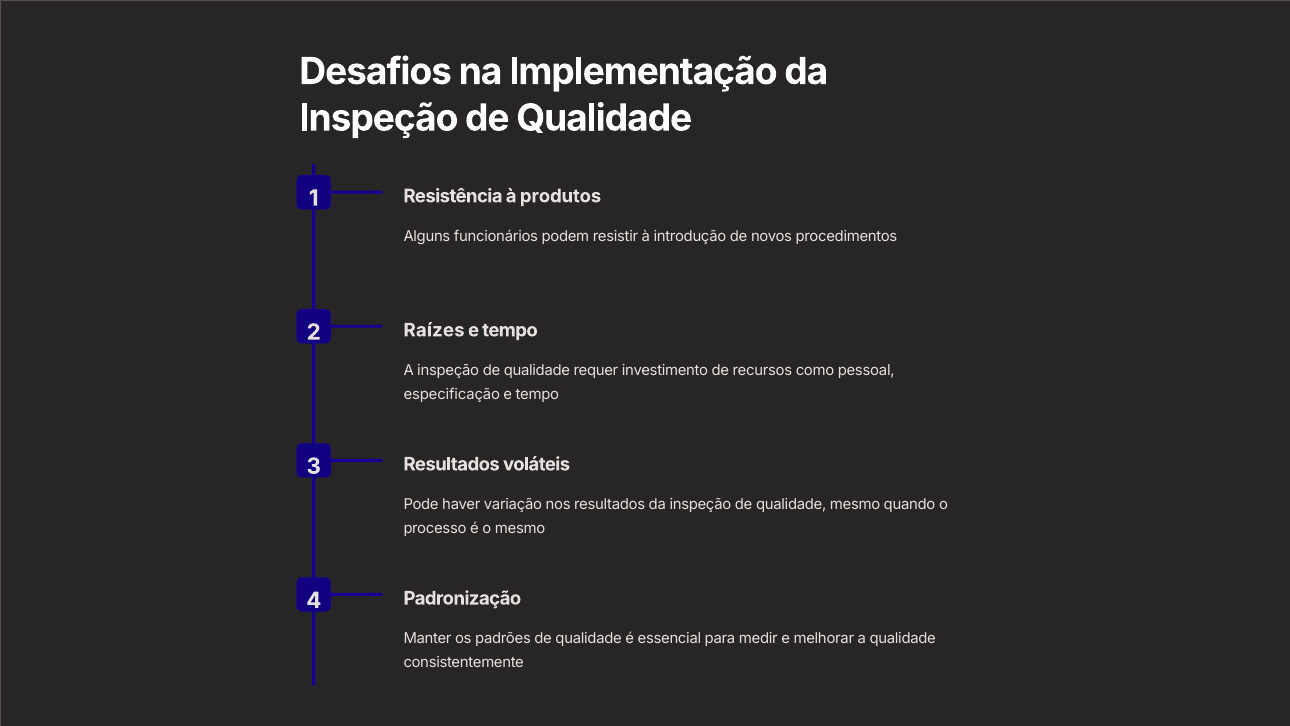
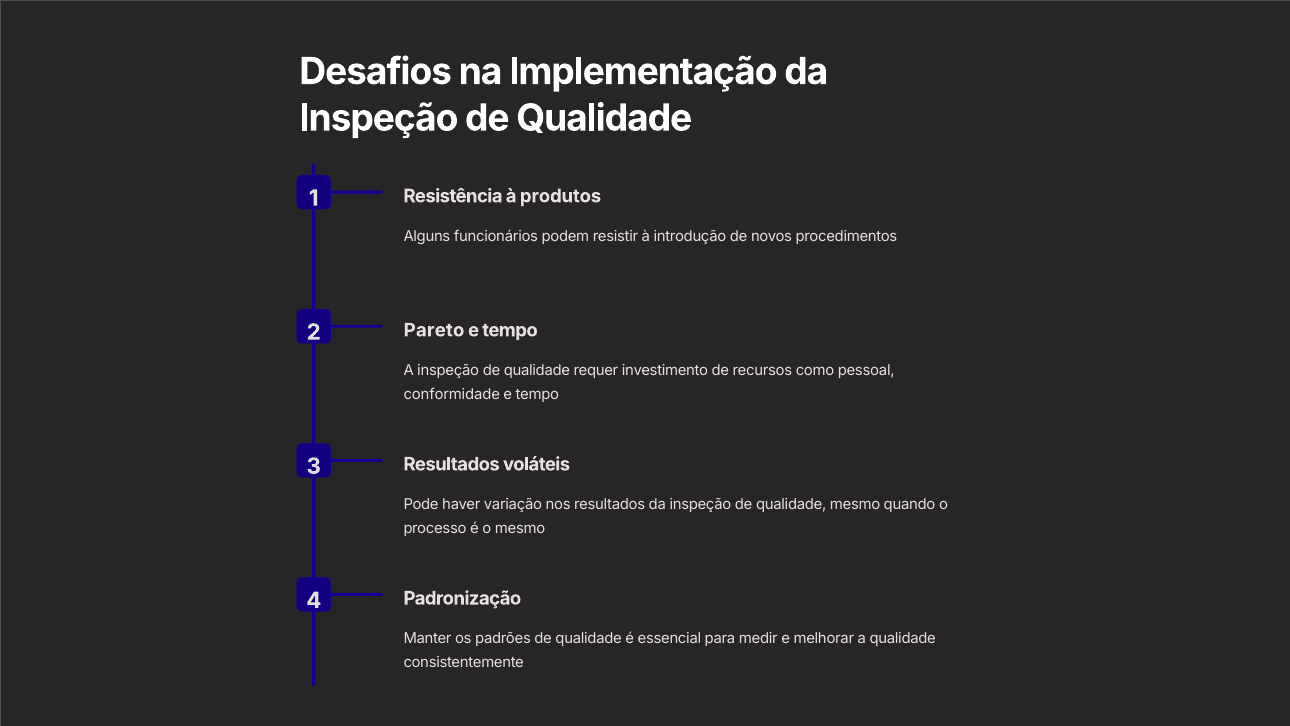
Raízes: Raízes -> Pareto (434, 330)
especificação: especificação -> conformidade (452, 395)
